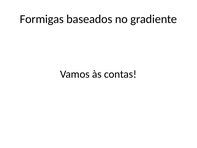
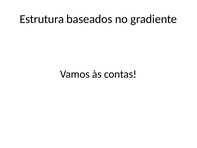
Formigas: Formigas -> Estrutura (42, 19)
